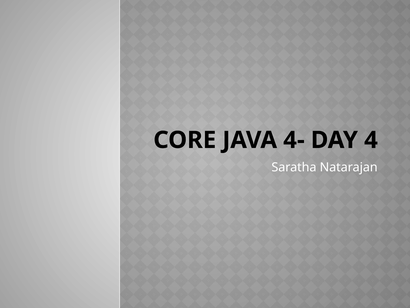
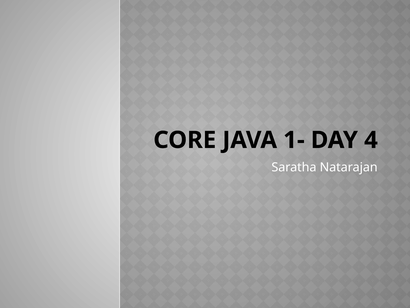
4-: 4- -> 1- (294, 140)
